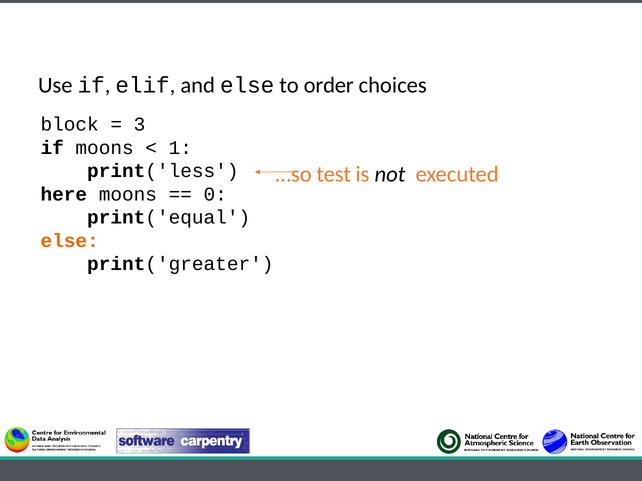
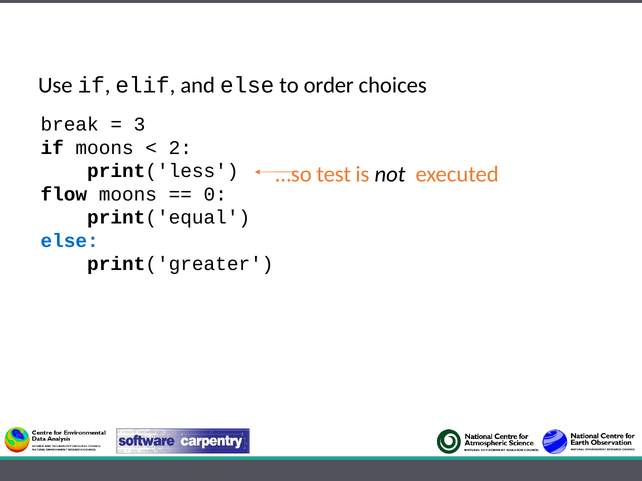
block: block -> break (70, 125)
1: 1 -> 2 (180, 148)
here: here -> flow (64, 194)
else colour: orange -> blue (70, 241)
